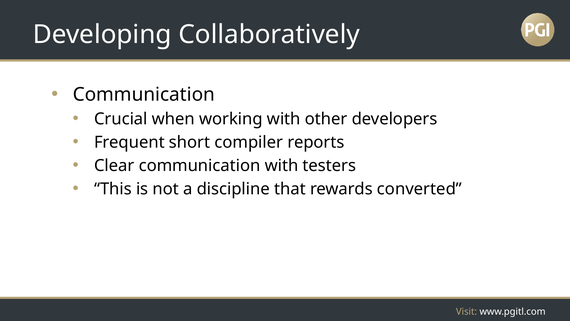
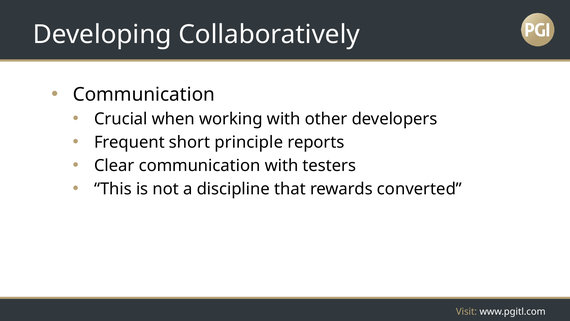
compiler: compiler -> principle (249, 142)
